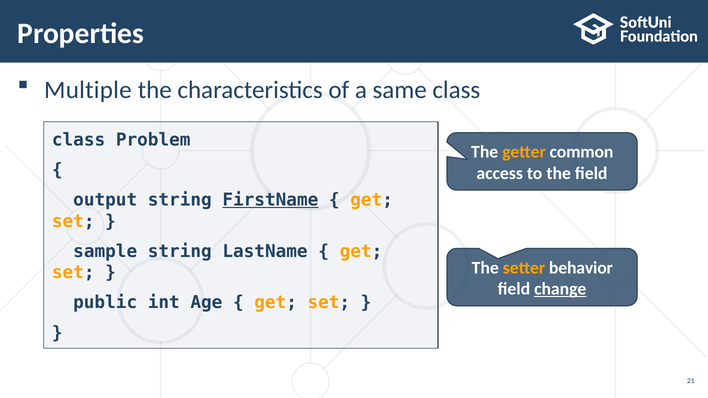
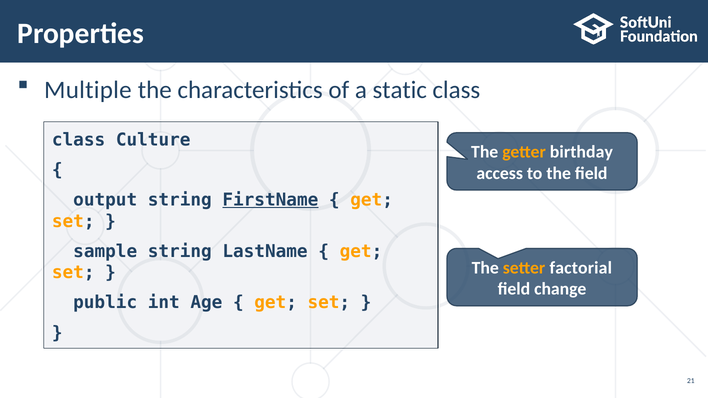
same: same -> static (400, 90)
Problem: Problem -> Culture (153, 140)
common: common -> birthday (581, 152)
behavior: behavior -> factorial (581, 268)
change underline: present -> none (560, 289)
